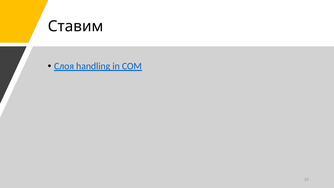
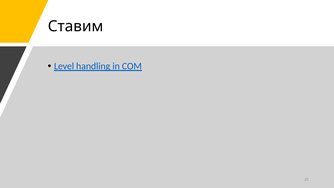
Слоя: Слоя -> Level (64, 66)
